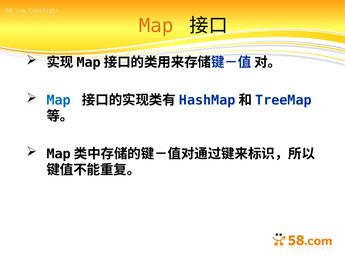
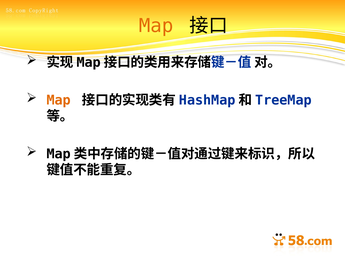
Map colour: blue -> orange (59, 100)
